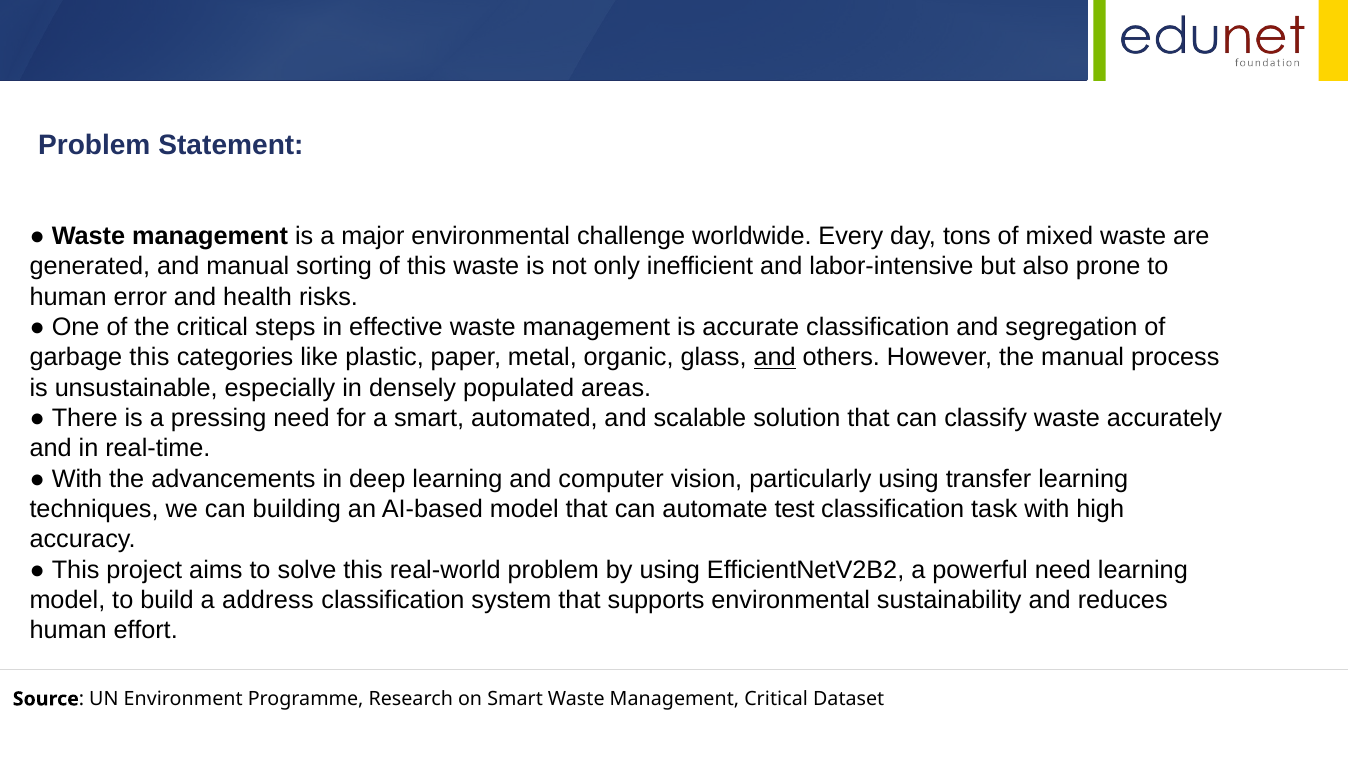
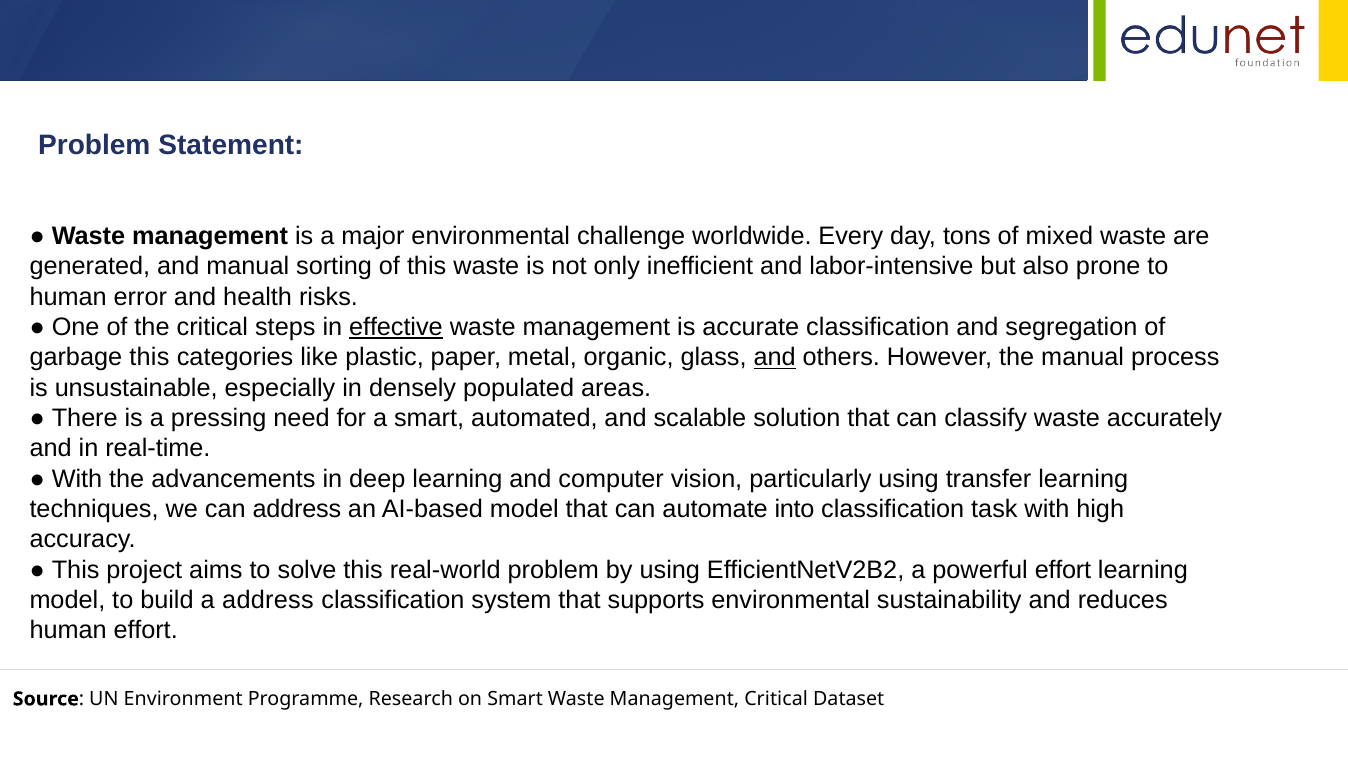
effective underline: none -> present (396, 327)
can building: building -> address (297, 509)
test: test -> into (795, 509)
powerful need: need -> effort (1063, 570)
